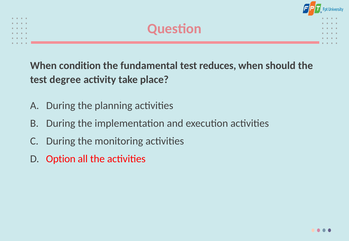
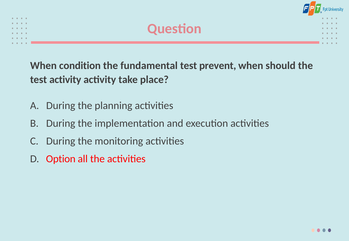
reduces: reduces -> prevent (218, 66)
test degree: degree -> activity (65, 80)
